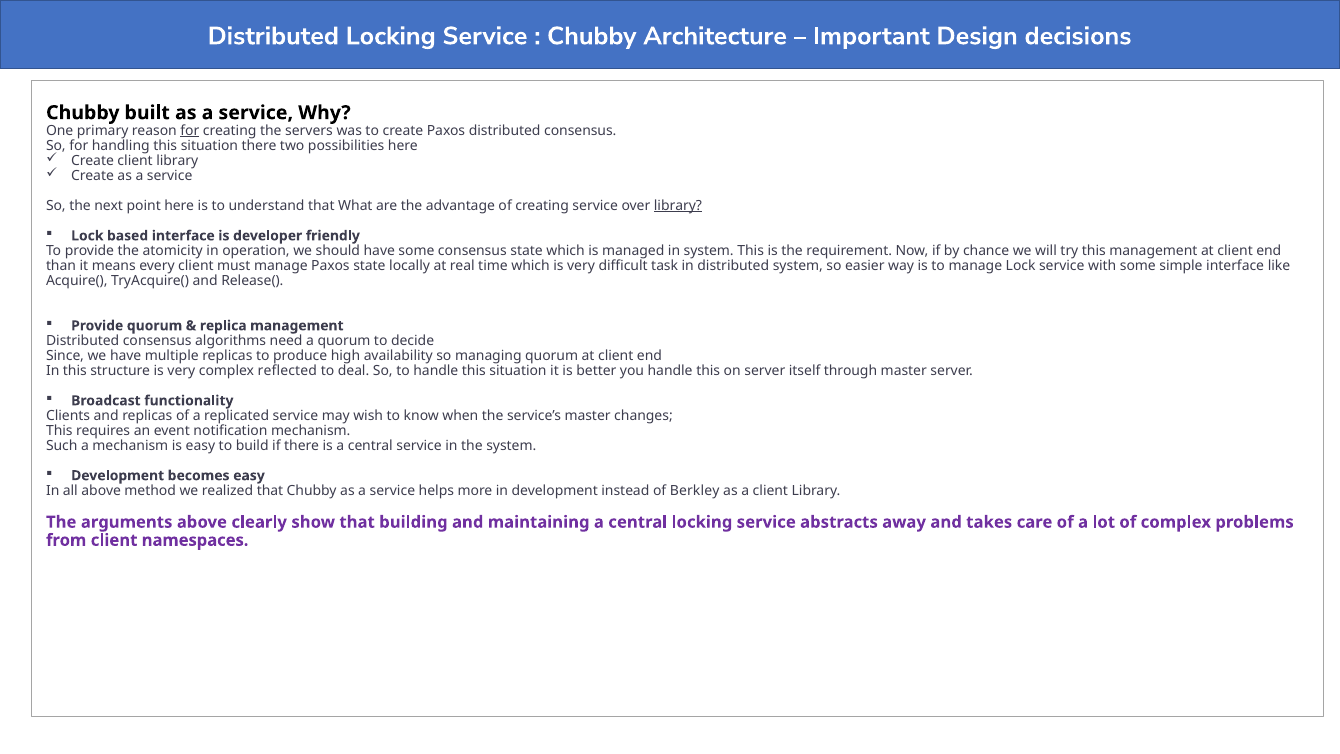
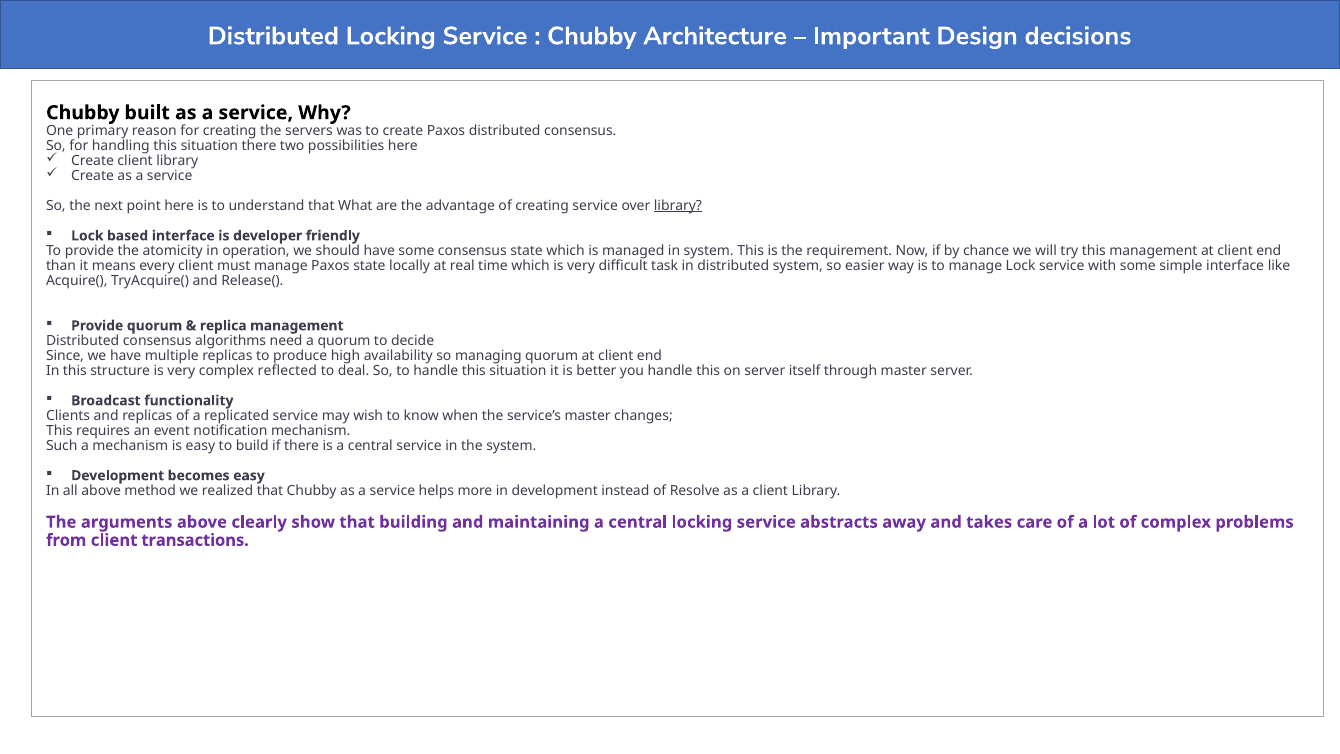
for underline: present -> none (190, 131)
Berkley: Berkley -> Resolve (695, 490)
namespaces: namespaces -> transactions (195, 540)
